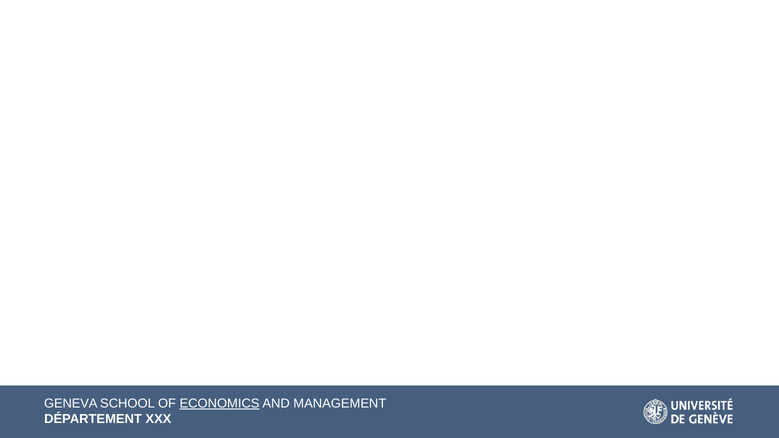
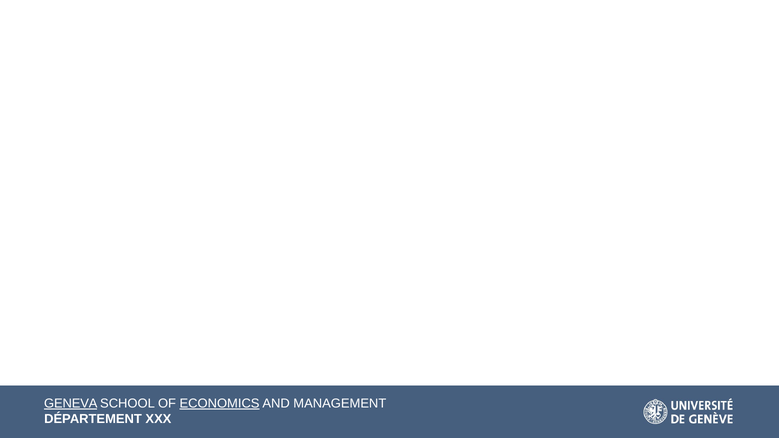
GENEVA underline: none -> present (71, 404)
